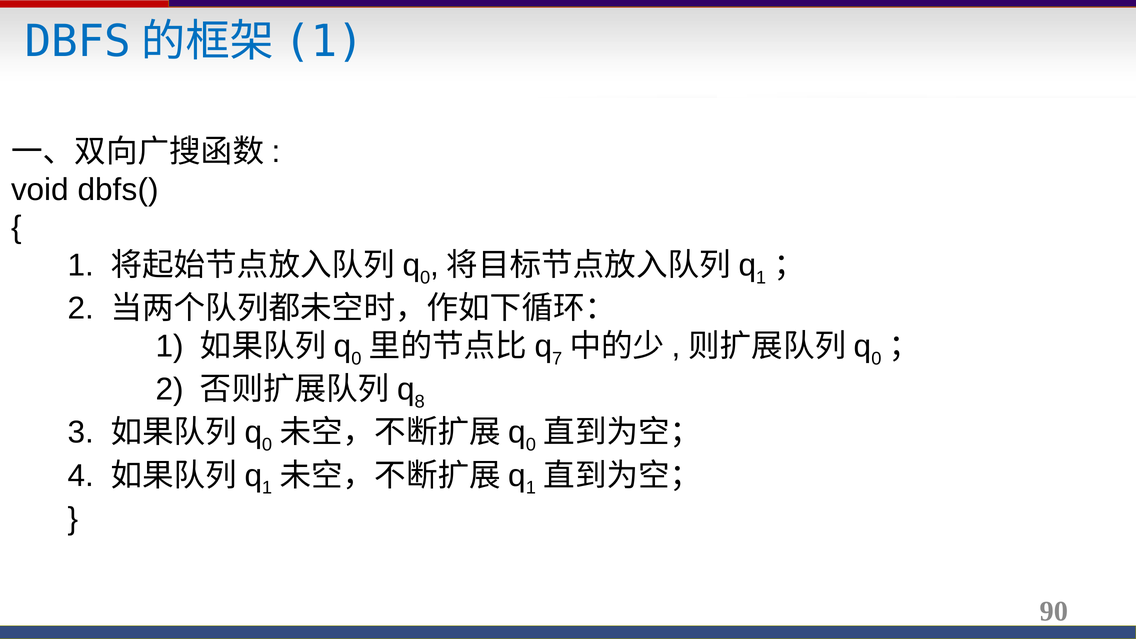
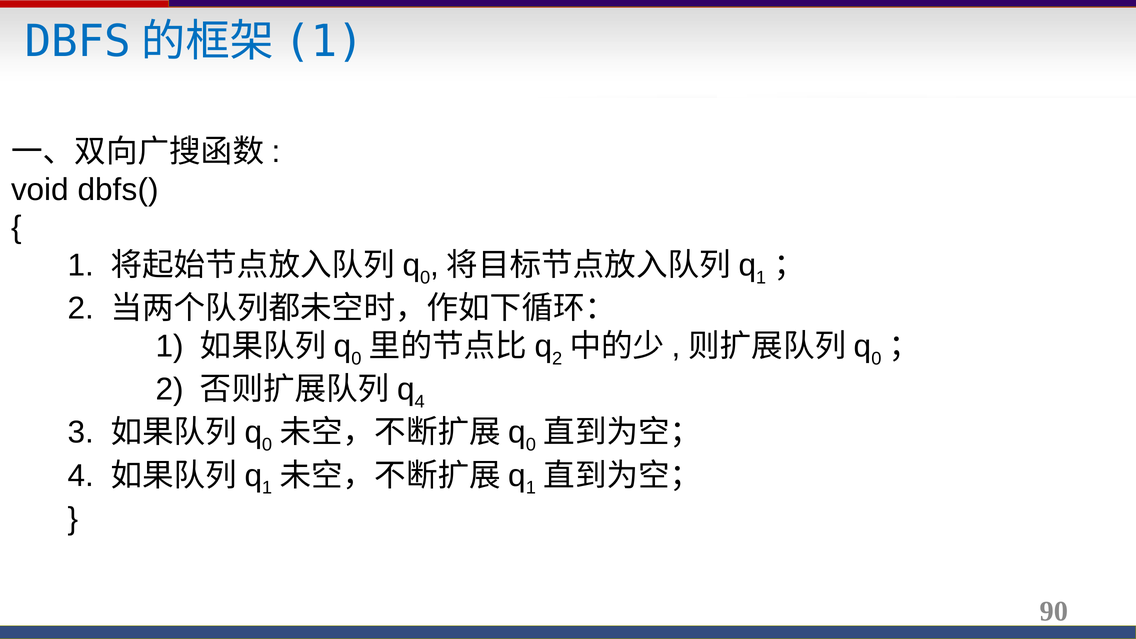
7: 7 -> 2 (557, 359)
8: 8 -> 4 (420, 402)
